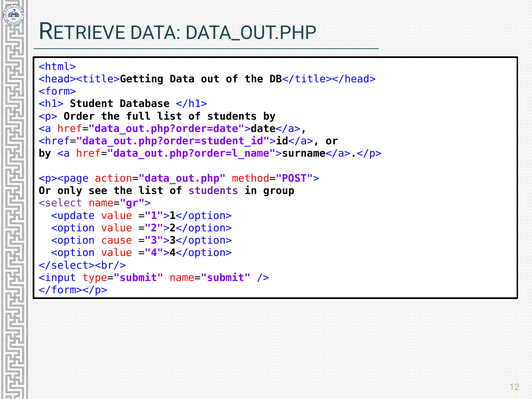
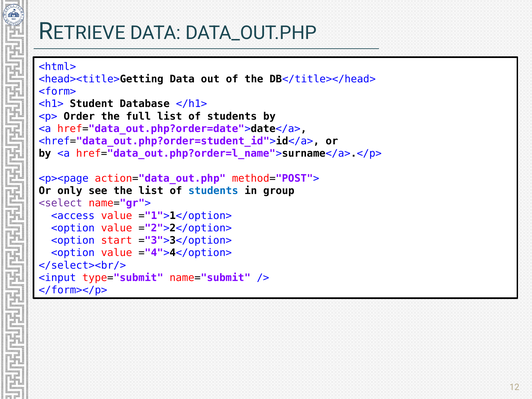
students colour: purple -> blue (213, 191)
<update: <update -> <access (73, 216)
cause: cause -> start (117, 240)
